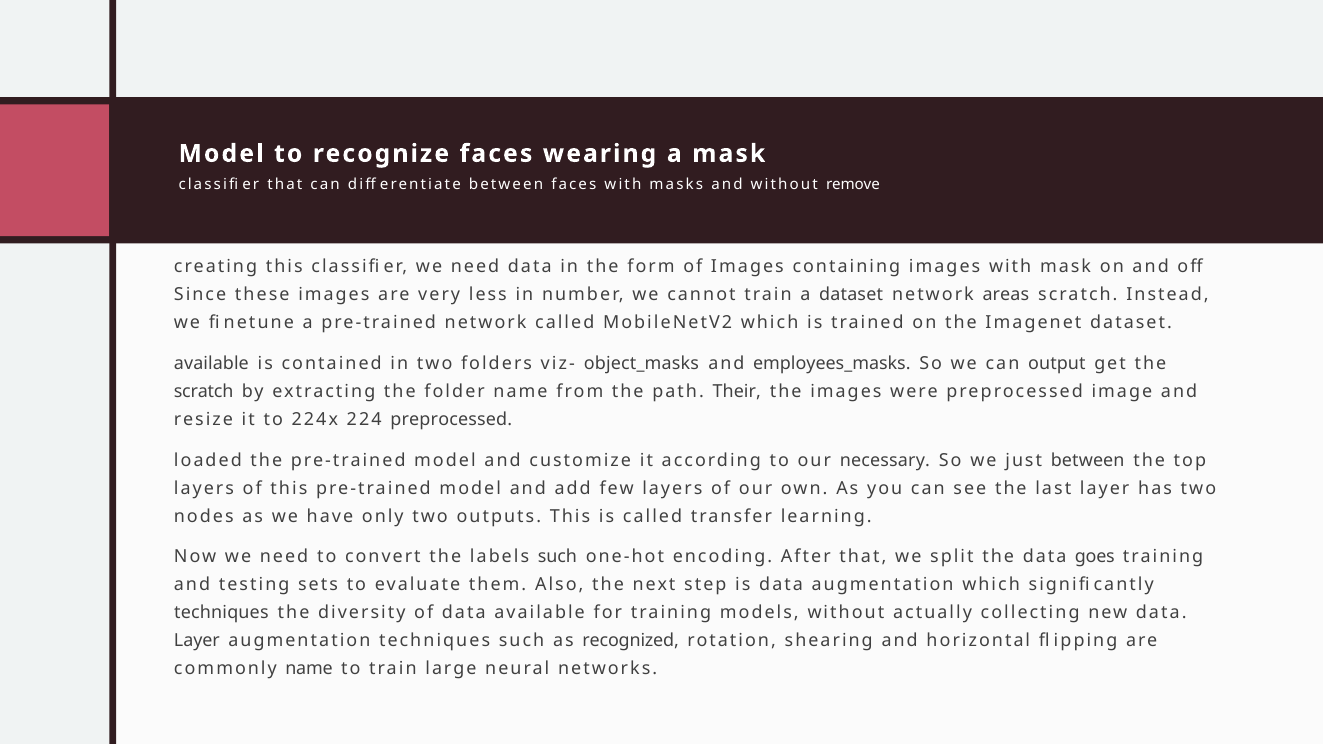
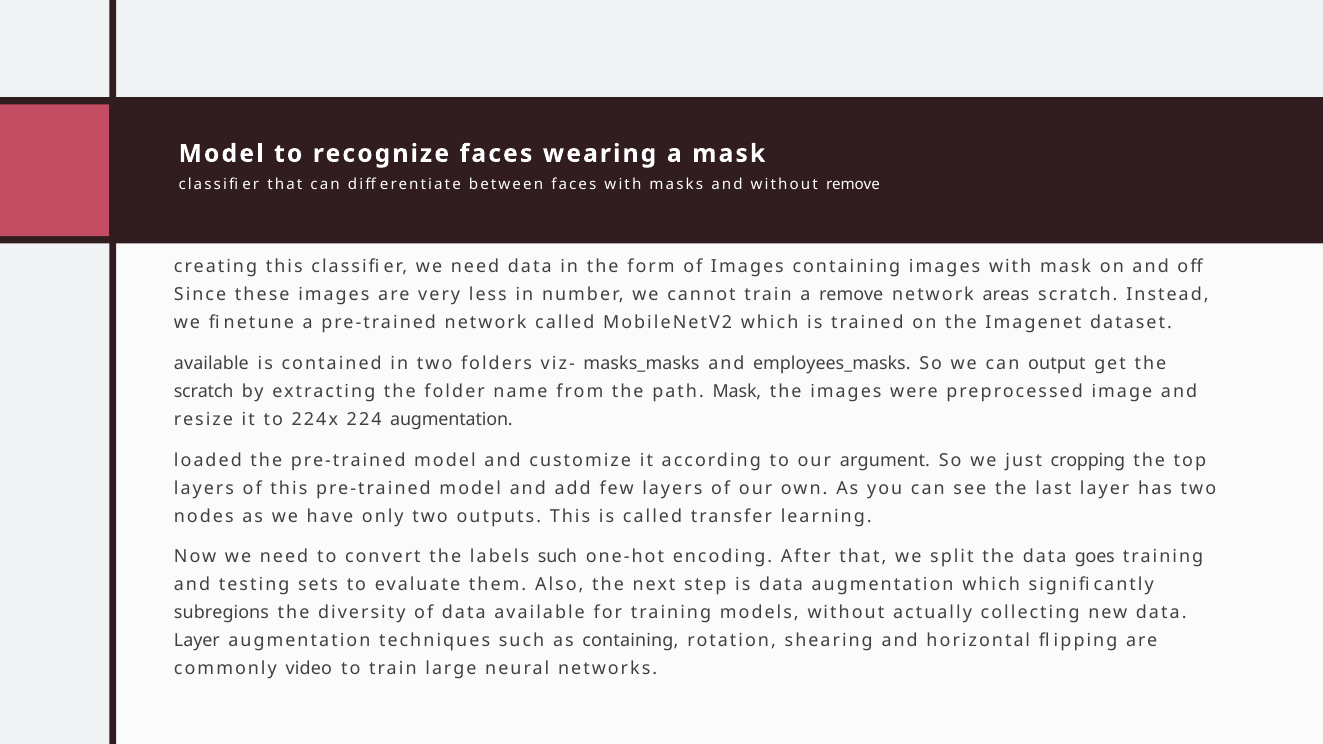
a dataset: dataset -> remove (851, 295)
object_masks: object_masks -> masks_masks (641, 364)
path Their: Their -> Mask (737, 392)
224 preprocessed: preprocessed -> augmentation (451, 420)
necessary: necessary -> argument (885, 460)
just between: between -> cropping (1088, 460)
techniques: techniques -> subregions (221, 613)
as recognized: recognized -> containing (630, 641)
commonly name: name -> video (309, 669)
